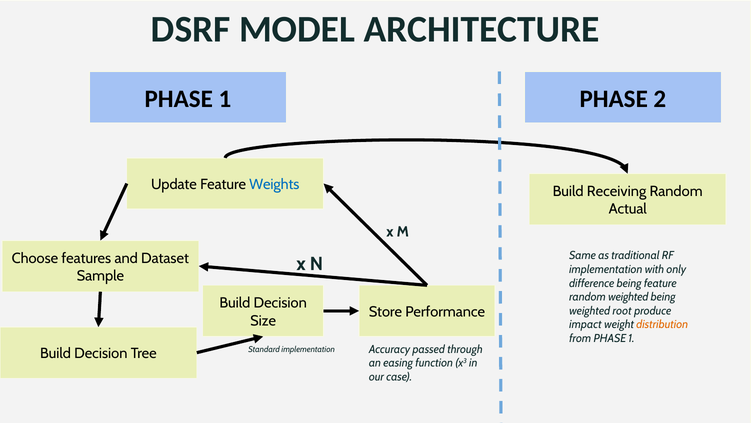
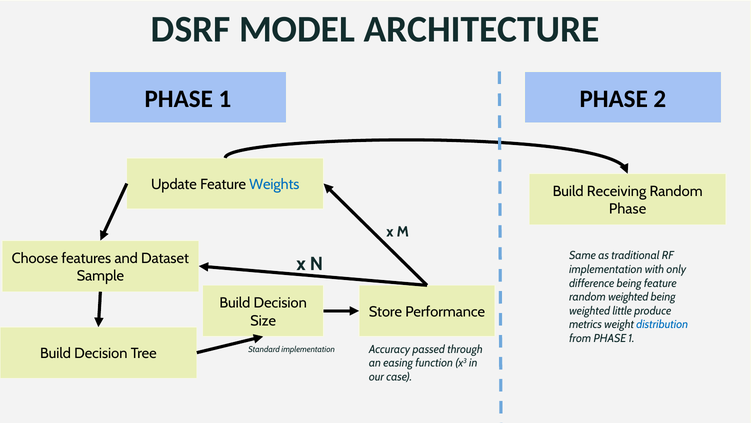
Actual: Actual -> Phase (628, 209)
root: root -> little (622, 310)
impact: impact -> metrics (586, 324)
distribution colour: orange -> blue (662, 324)
